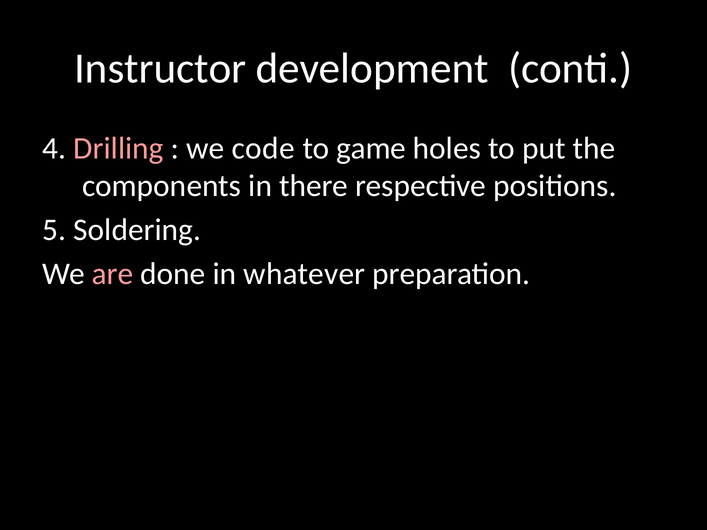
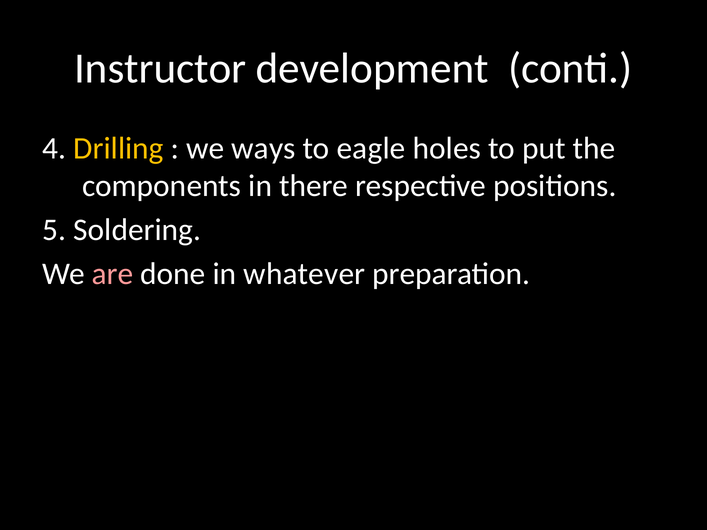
Drilling colour: pink -> yellow (119, 148)
code: code -> ways (263, 148)
game: game -> eagle (371, 148)
